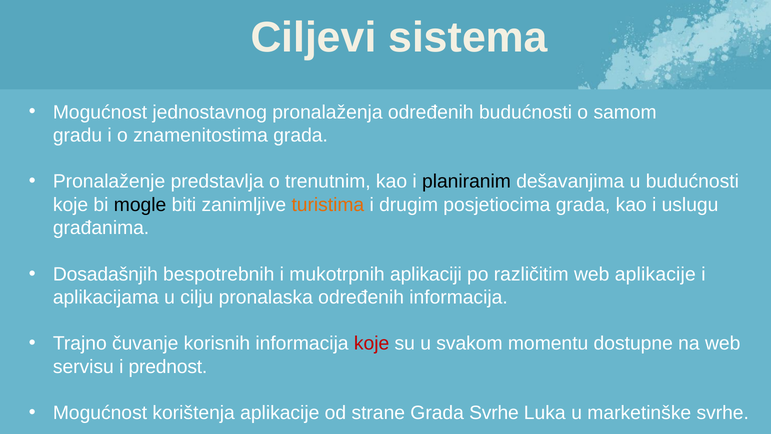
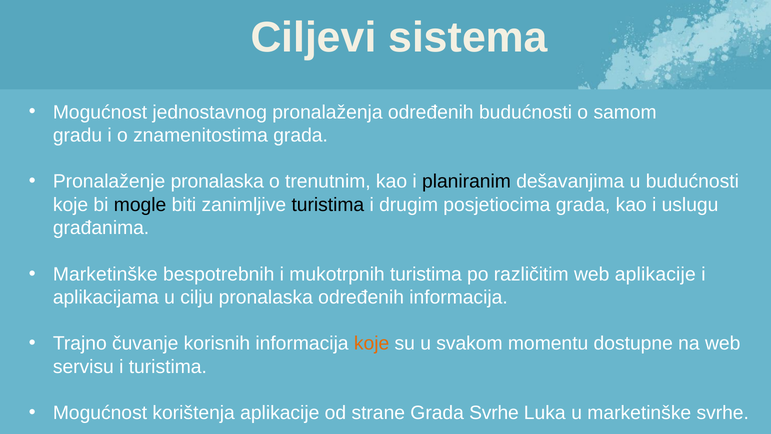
Pronalaženje predstavlja: predstavlja -> pronalaska (217, 181)
turistima colour: orange -> black (328, 205)
Dosadašnjih: Dosadašnjih -> Marketinške (105, 274)
mukotrpnih aplikaciji: aplikaciji -> turistima (426, 274)
koje colour: red -> orange (372, 343)
i prednost: prednost -> turistima (168, 367)
